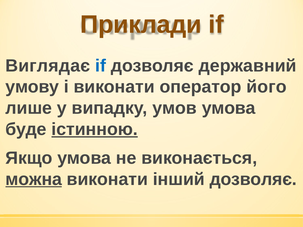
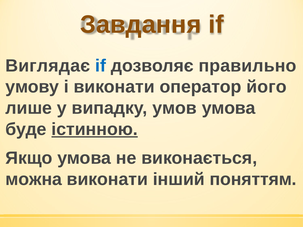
Приклади: Приклади -> Завдання (141, 25)
державний: державний -> правильно (248, 66)
можна underline: present -> none (34, 179)
інший дозволяє: дозволяє -> поняттям (253, 179)
